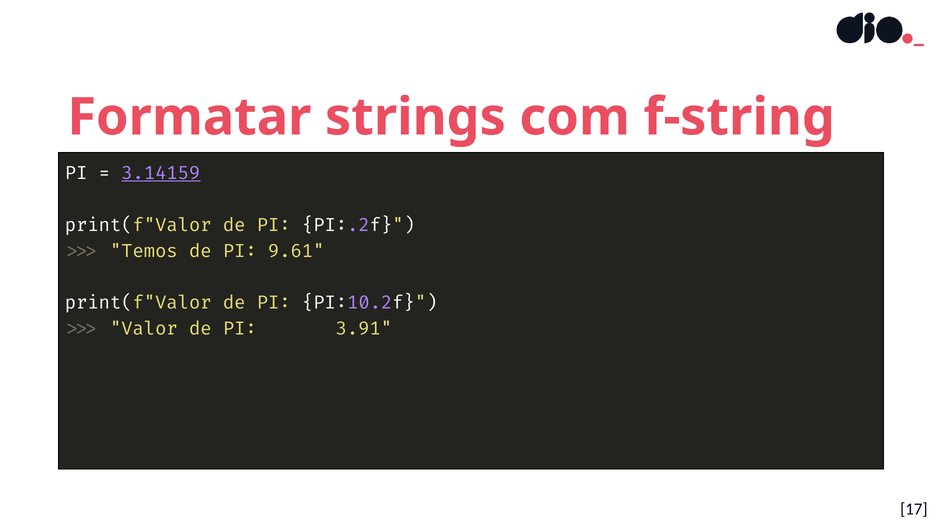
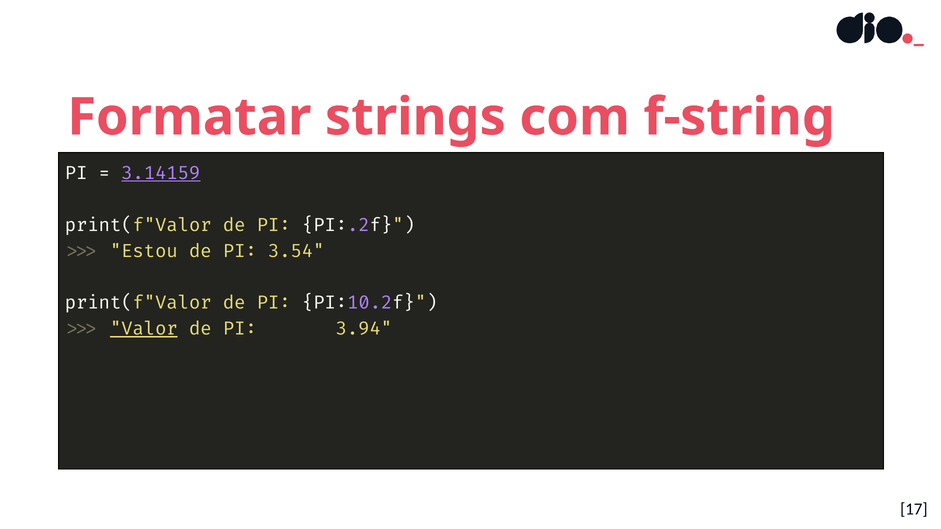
Temos: Temos -> Estou (144, 251)
9.61: 9.61 -> 3.54 (296, 251)
Valor underline: none -> present (144, 329)
3.91: 3.91 -> 3.94 (364, 329)
